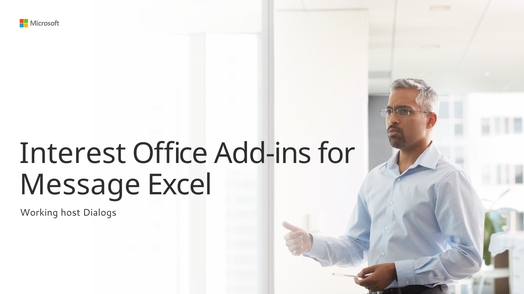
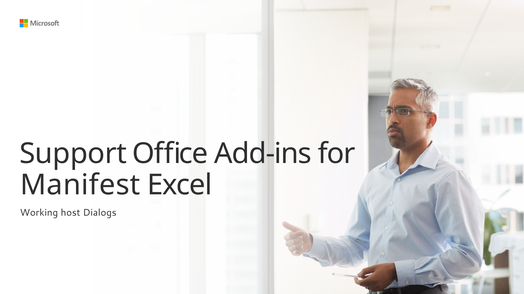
Interest: Interest -> Support (73, 154)
Message: Message -> Manifest (80, 185)
